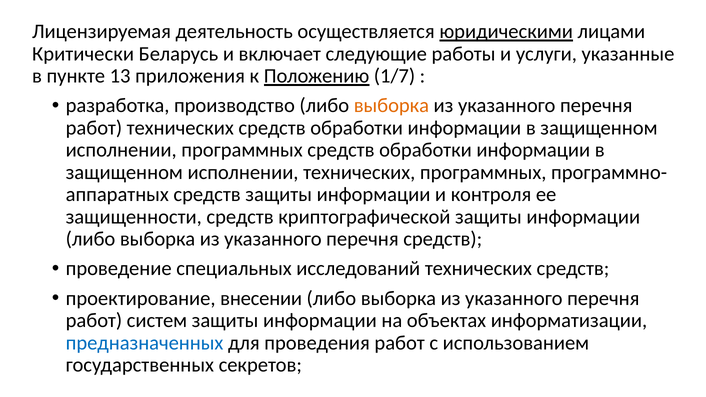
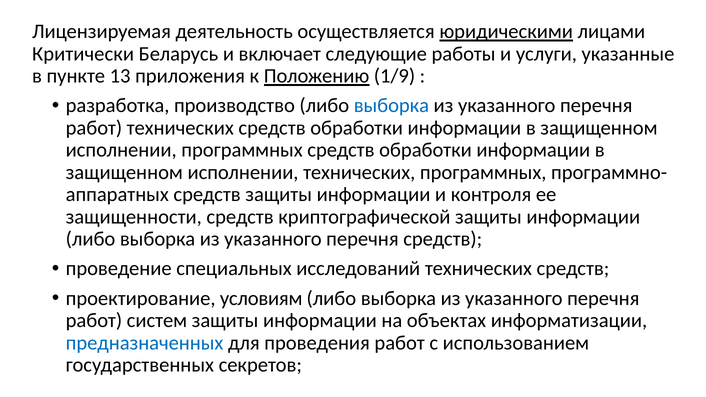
1/7: 1/7 -> 1/9 (395, 76)
выборка colour: orange -> blue (391, 106)
внесении: внесении -> условиям (261, 298)
